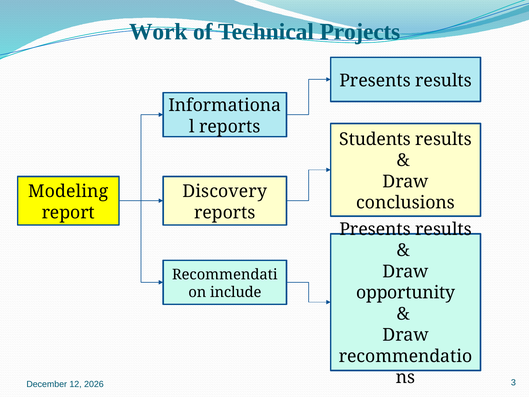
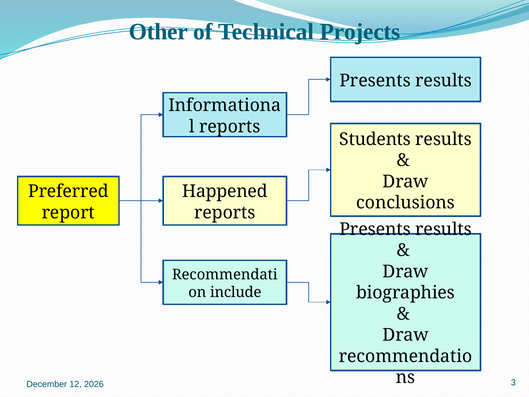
Work: Work -> Other (158, 32)
Modeling: Modeling -> Preferred (68, 191)
Discovery: Discovery -> Happened (225, 191)
opportunity: opportunity -> biographies (406, 293)
